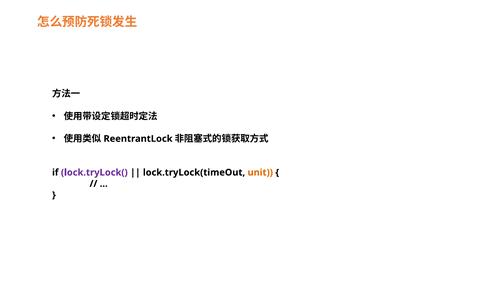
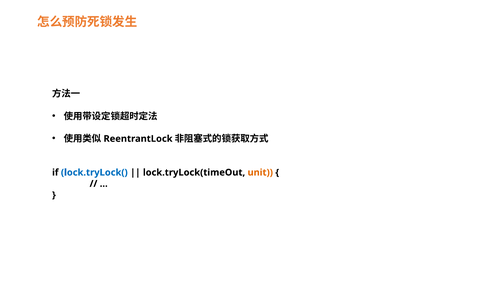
lock.tryLock( colour: purple -> blue (94, 173)
